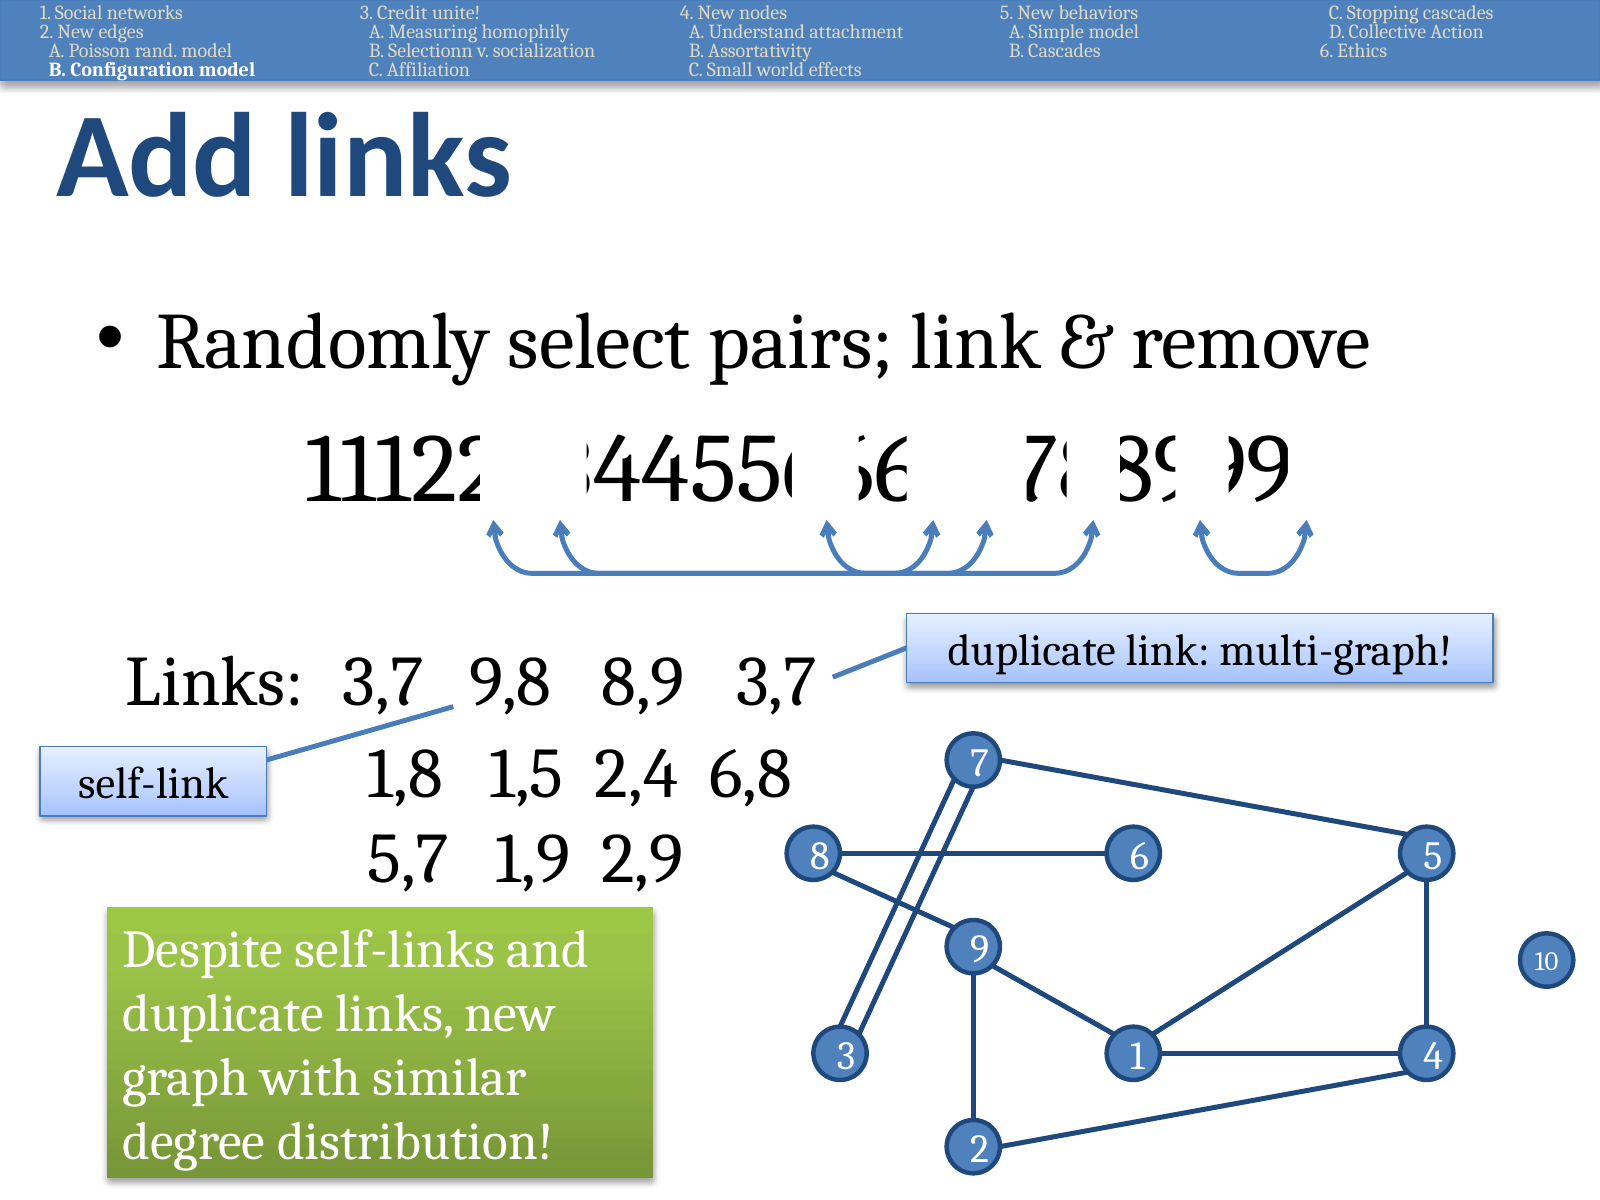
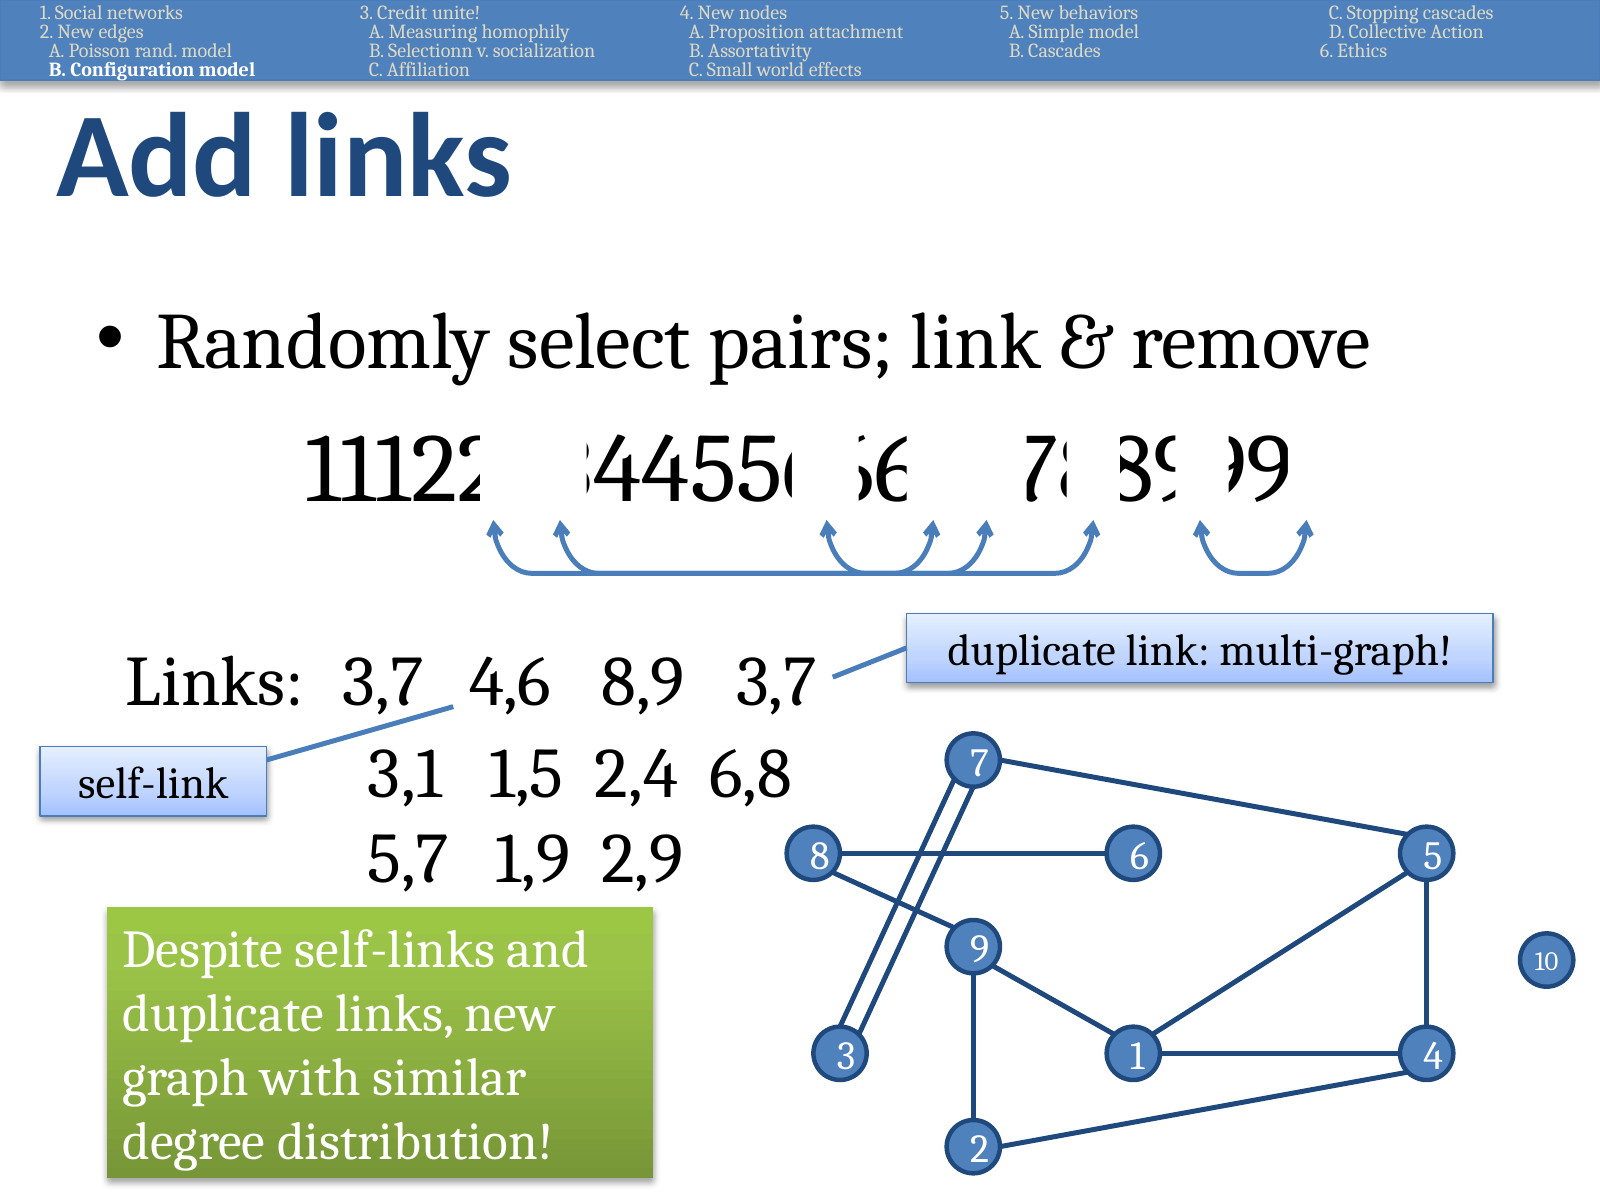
Understand: Understand -> Proposition (757, 32)
9,8: 9,8 -> 4,6 (510, 682)
1,8: 1,8 -> 3,1 (405, 774)
